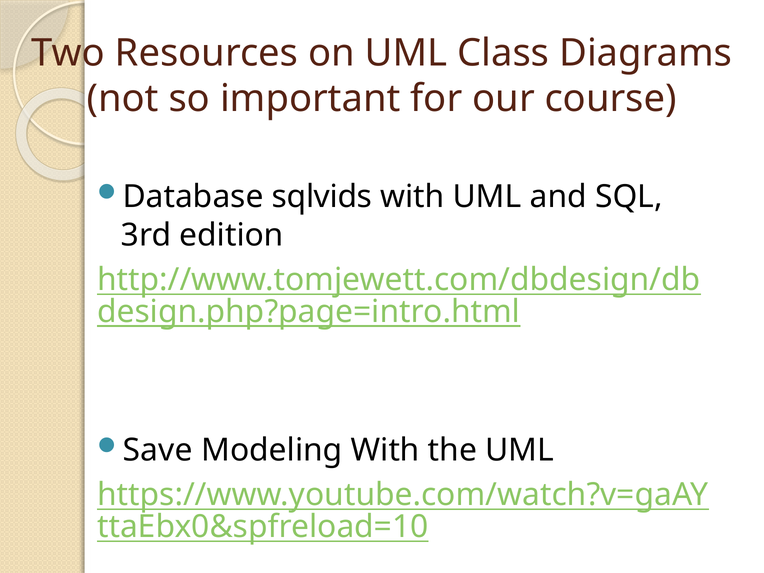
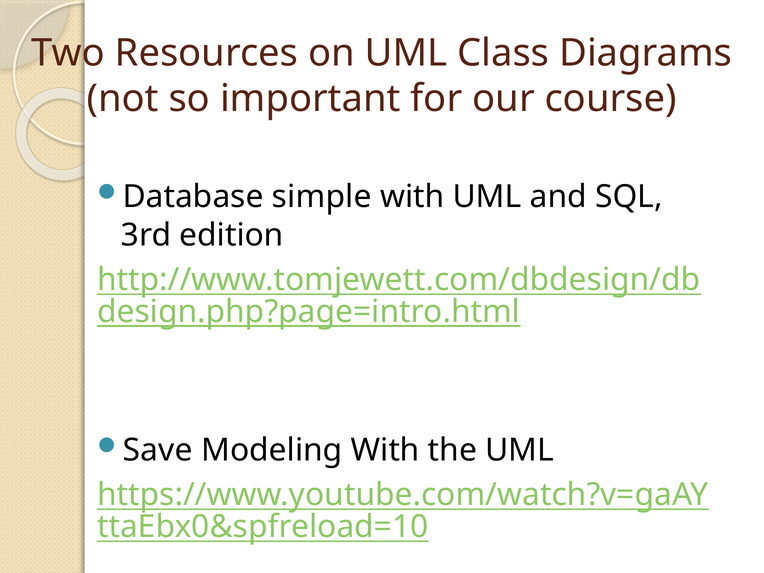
sqlvids: sqlvids -> simple (322, 197)
